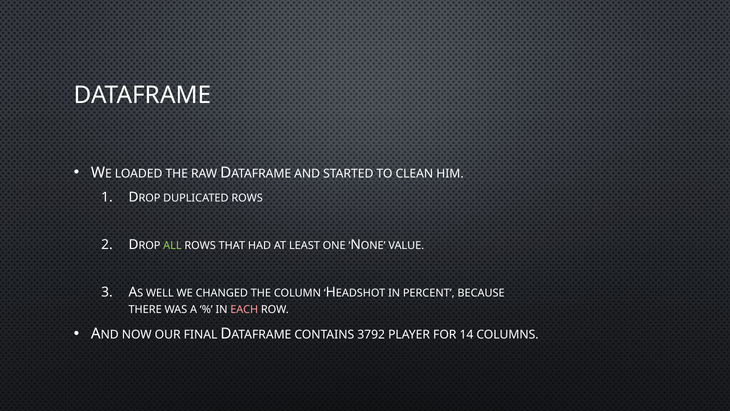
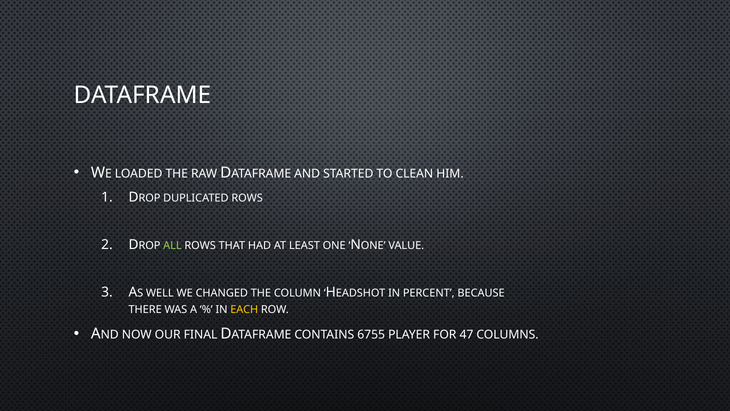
EACH colour: pink -> yellow (244, 309)
3792: 3792 -> 6755 (371, 335)
14: 14 -> 47 (466, 335)
